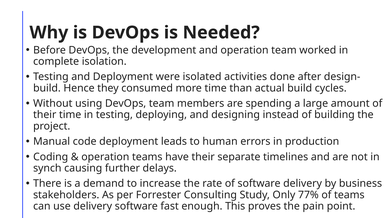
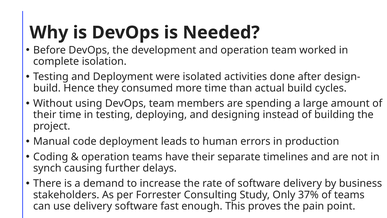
77%: 77% -> 37% (308, 195)
